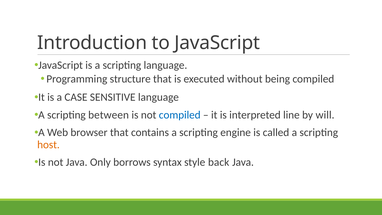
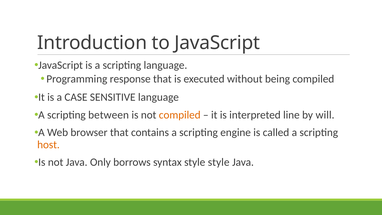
structure: structure -> response (130, 79)
compiled colour: blue -> orange (180, 115)
style back: back -> style (219, 162)
